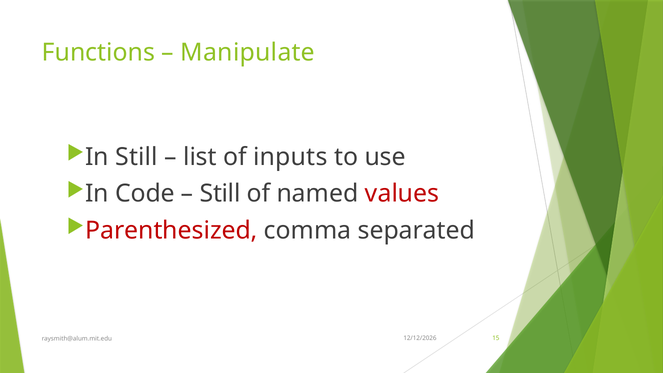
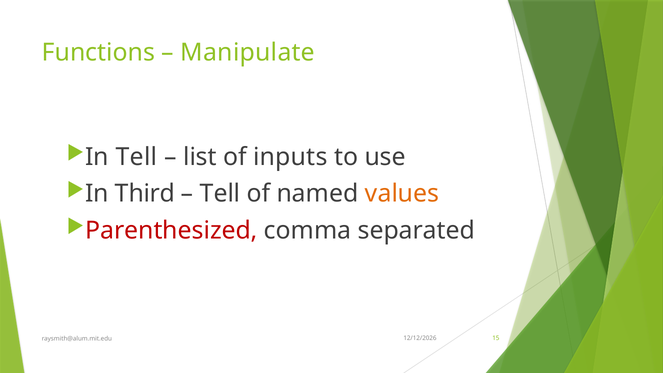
In Still: Still -> Tell (136, 157)
Code: Code -> Third (145, 194)
Still: Still -> Tell (220, 194)
values colour: red -> orange (402, 194)
